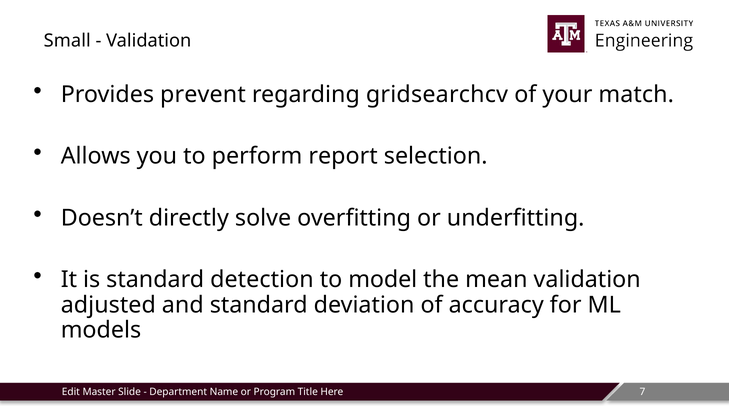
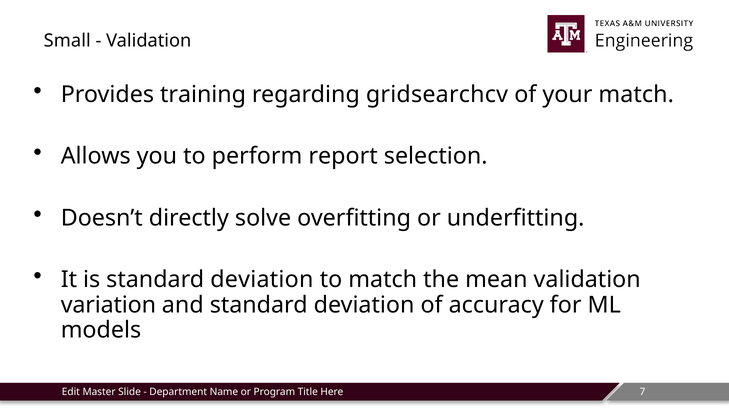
prevent: prevent -> training (203, 94)
is standard detection: detection -> deviation (262, 280)
to model: model -> match (383, 280)
adjusted: adjusted -> variation (108, 305)
